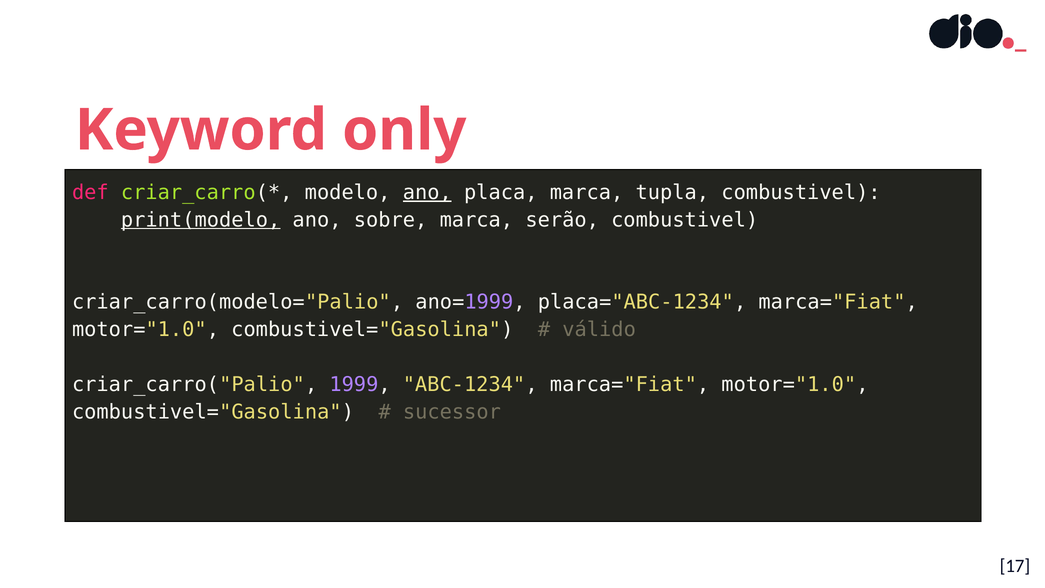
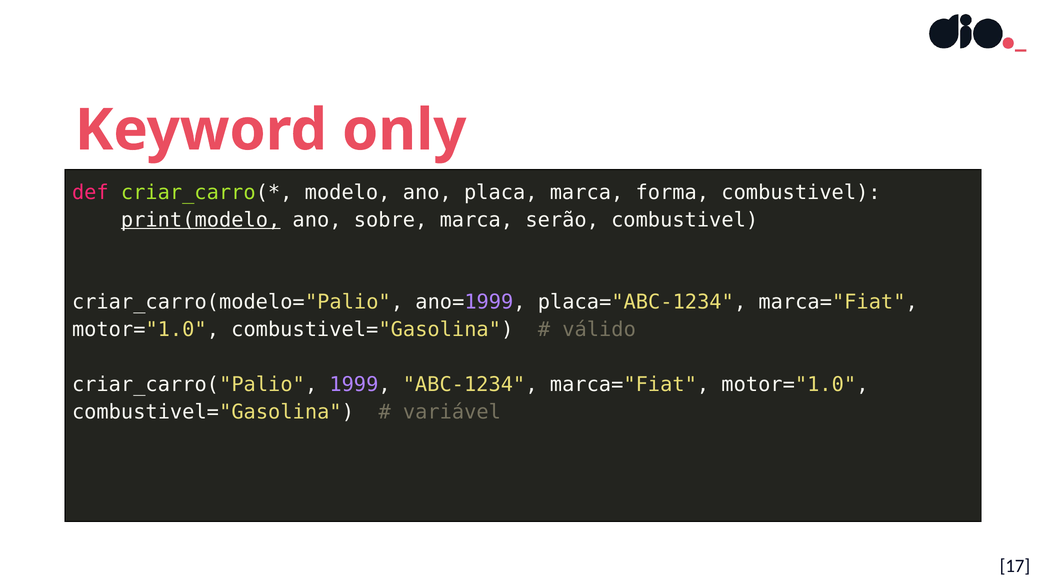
ano underline: present -> none (427, 192)
tupla: tupla -> forma (672, 192)
sucessor: sucessor -> variável (452, 412)
